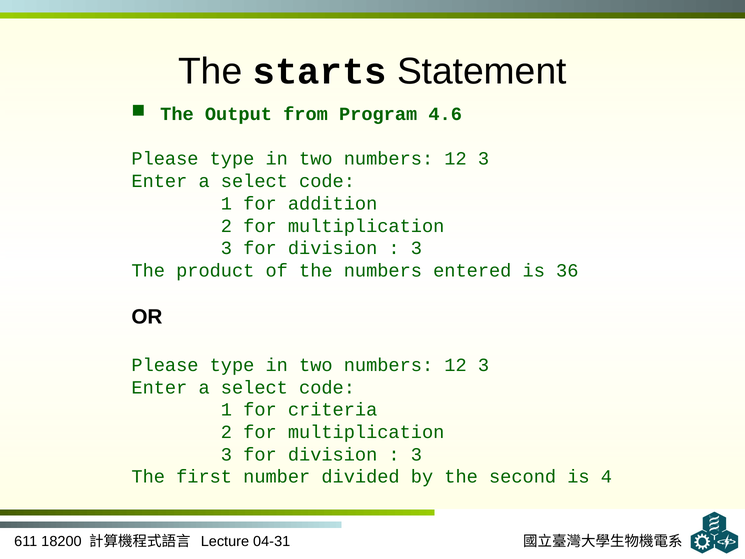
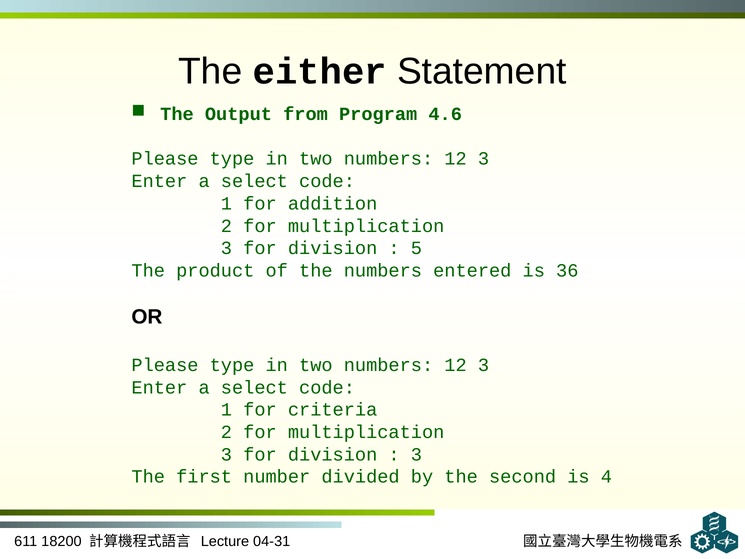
starts: starts -> either (320, 72)
3: 3 -> 5 (416, 248)
